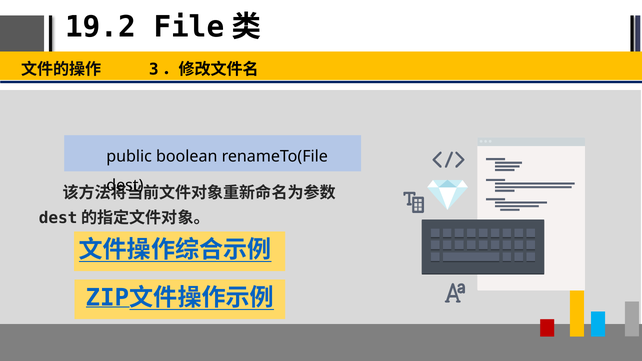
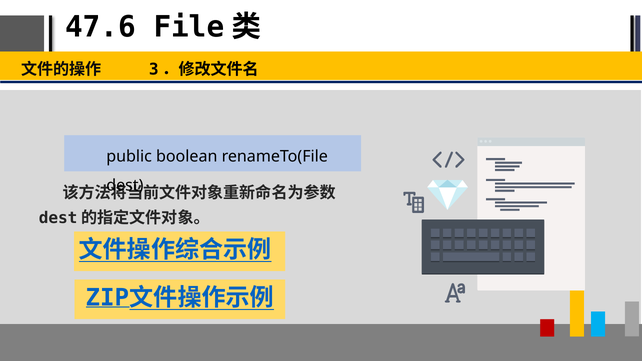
19.2: 19.2 -> 47.6 (100, 27)
